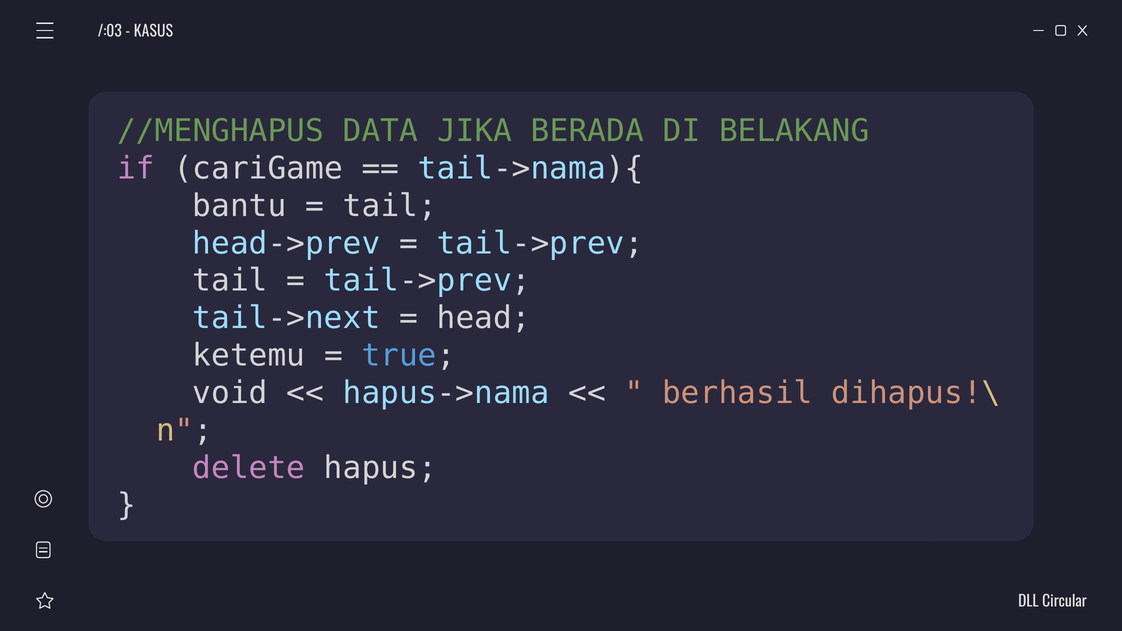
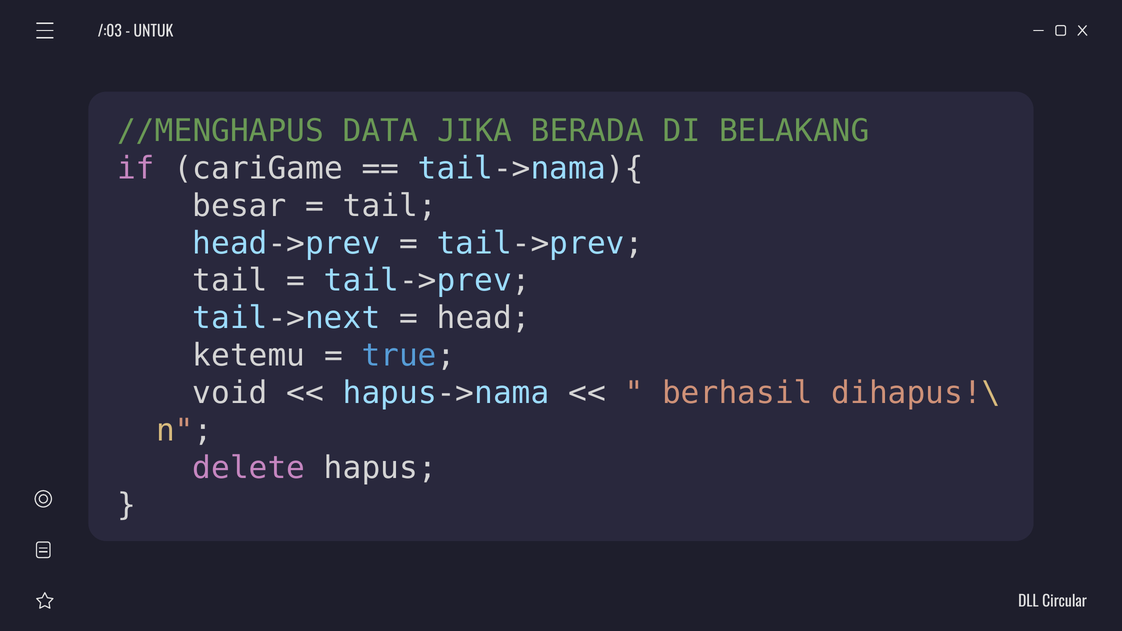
KASUS: KASUS -> UNTUK (153, 32)
bantu: bantu -> besar (239, 206)
